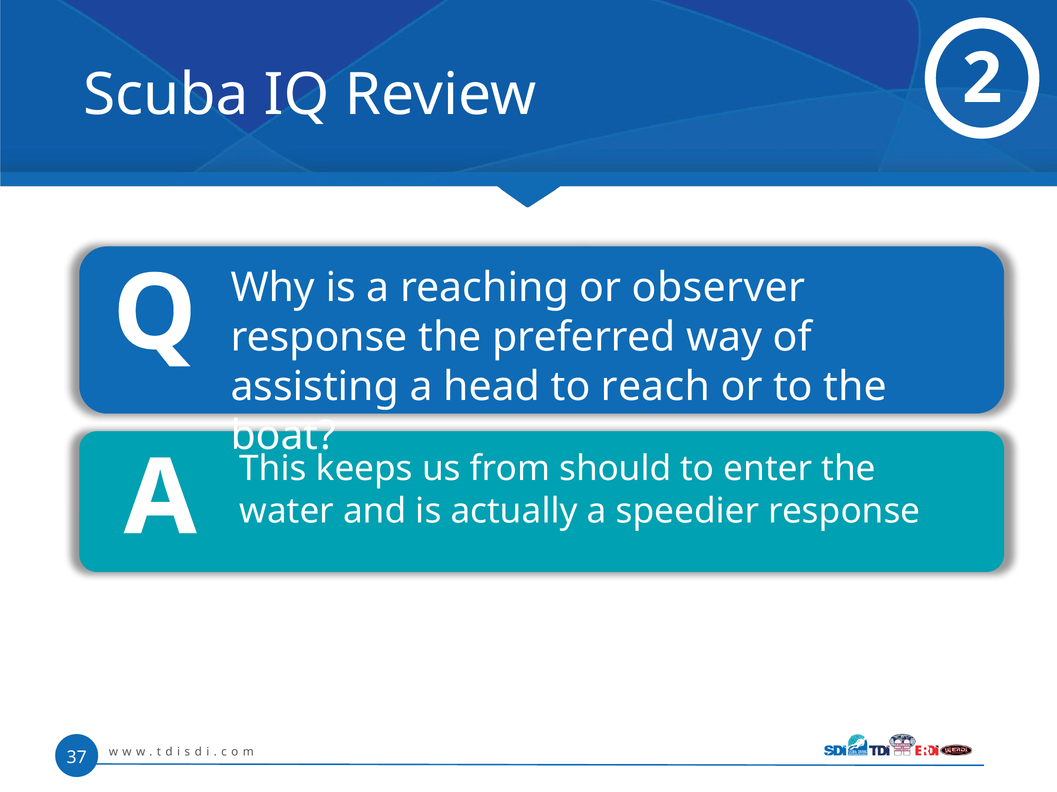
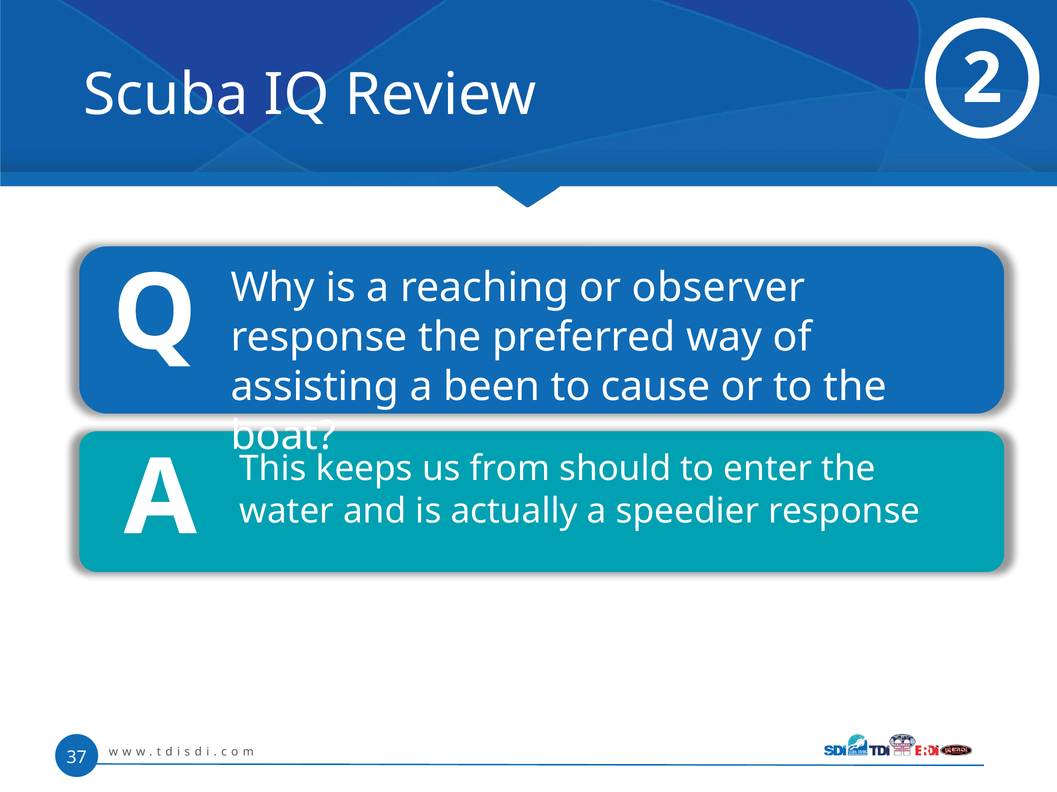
head: head -> been (492, 387)
reach: reach -> cause (656, 387)
